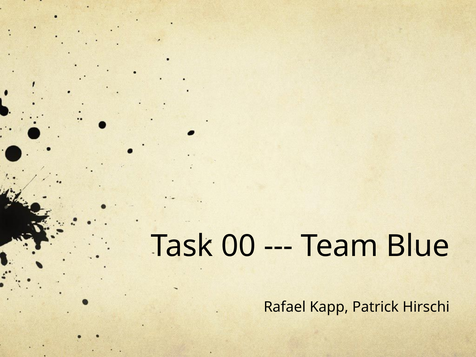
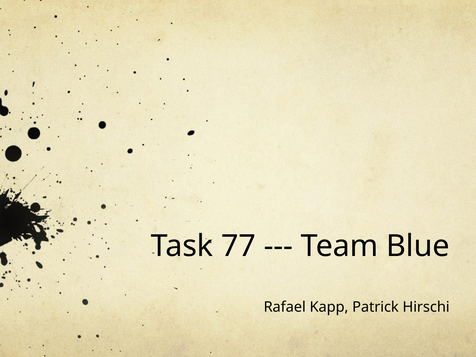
00: 00 -> 77 (238, 246)
